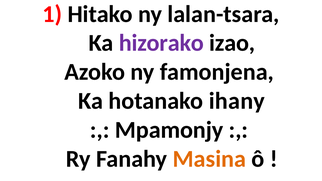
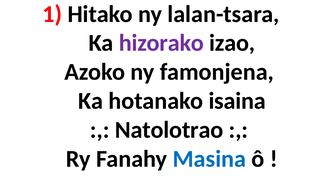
ihany: ihany -> isaina (237, 101)
Mpamonjy: Mpamonjy -> Natolotrao (169, 130)
Masina colour: orange -> blue (209, 159)
